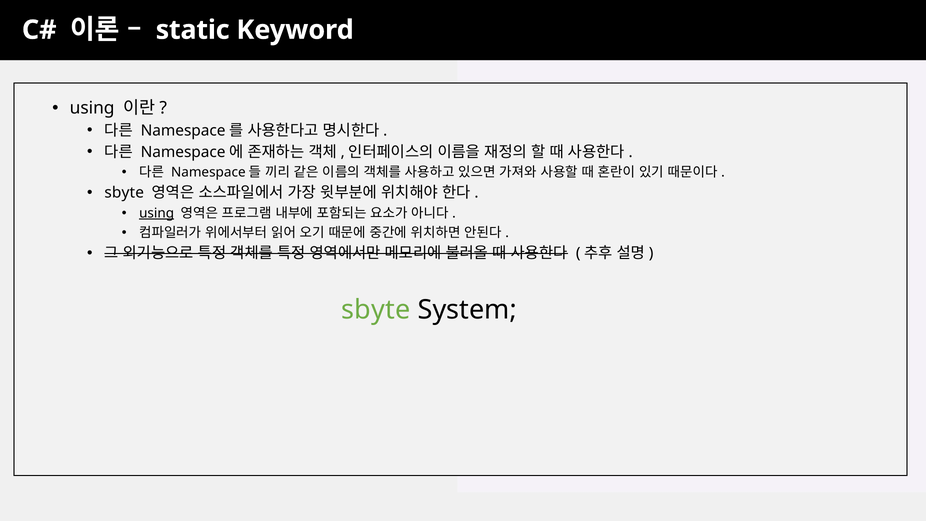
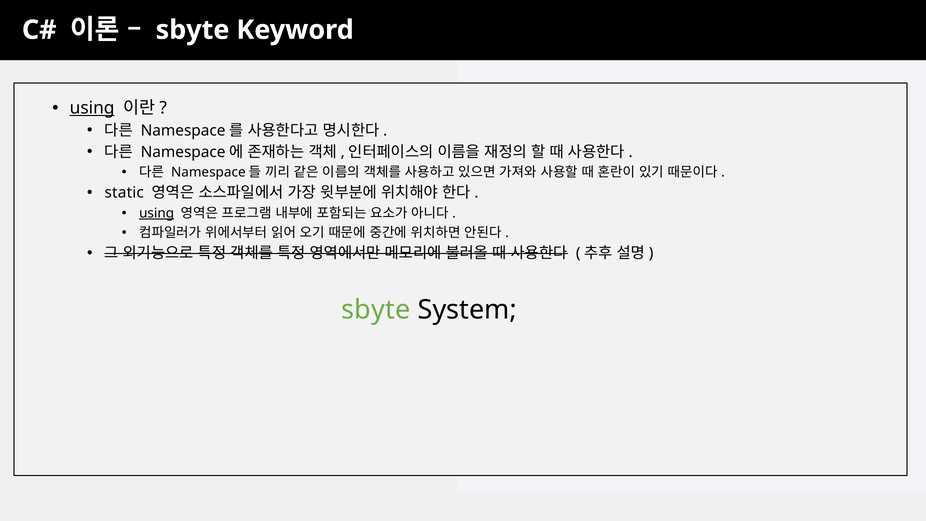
static: static -> sbyte (193, 30)
using underline: none -> present (92, 108)
sbyte: sbyte -> static (124, 193)
